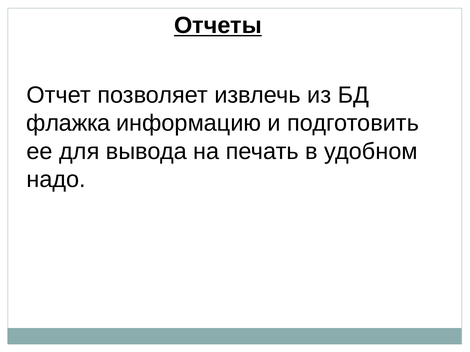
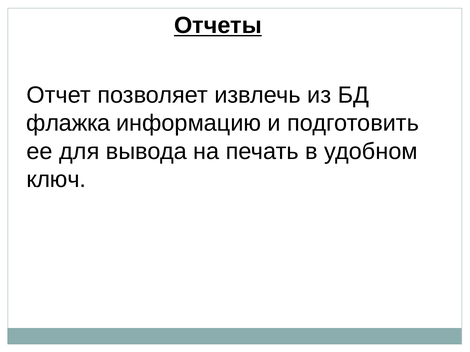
надо: надо -> ключ (56, 180)
